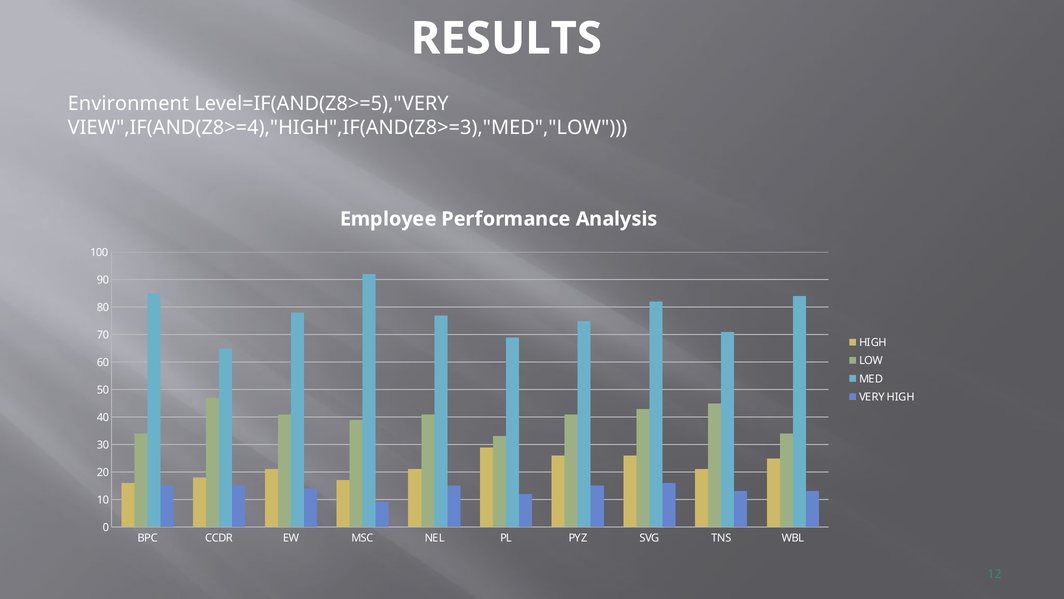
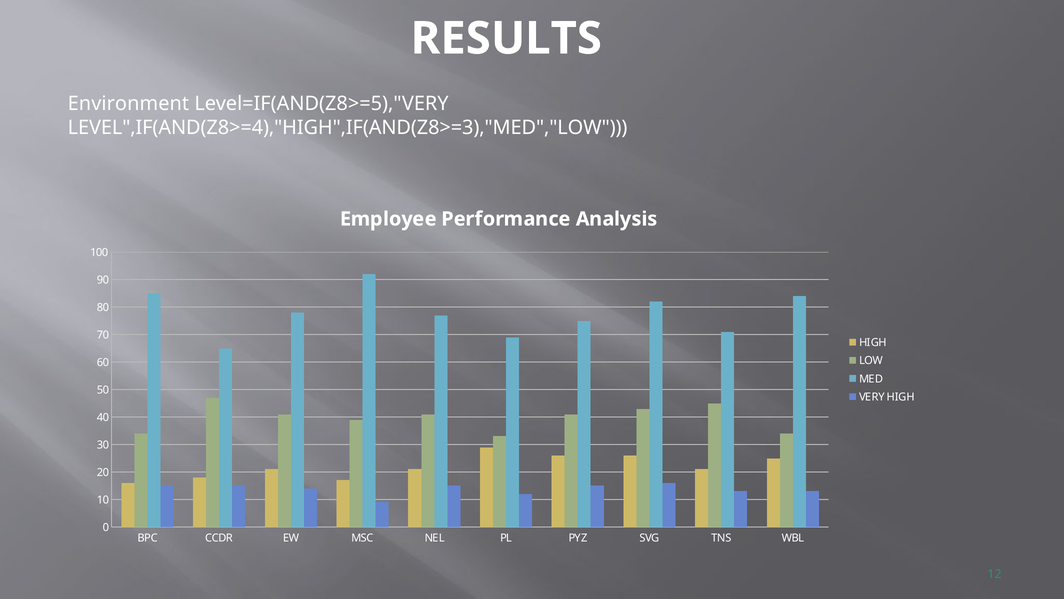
VIEW",IF(AND(Z8>=4),"HIGH",IF(AND(Z8>=3),"MED","LOW: VIEW",IF(AND(Z8>=4),"HIGH",IF(AND(Z8>=3),"MED","LOW -> LEVEL",IF(AND(Z8>=4),"HIGH",IF(AND(Z8>=3),"MED","LOW (348, 128)
